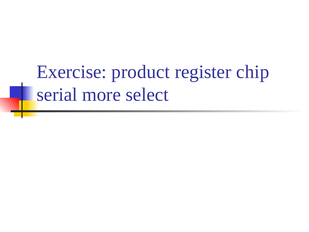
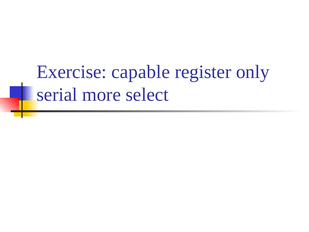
product: product -> capable (141, 72)
chip: chip -> only (253, 72)
